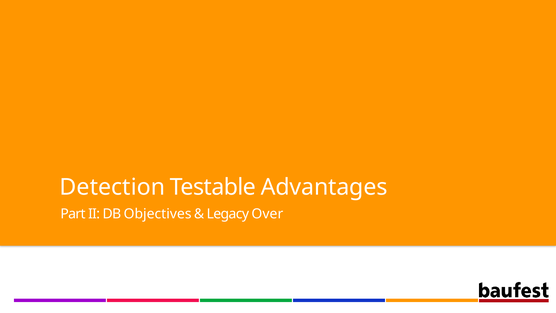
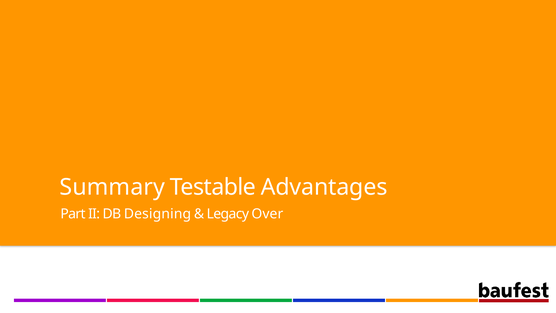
Detection: Detection -> Summary (112, 187)
Objectives: Objectives -> Designing (158, 214)
